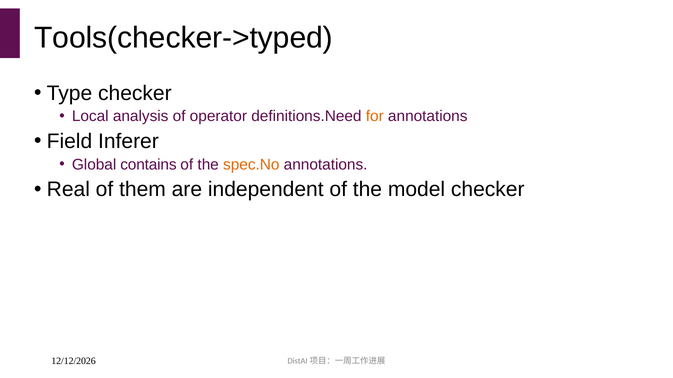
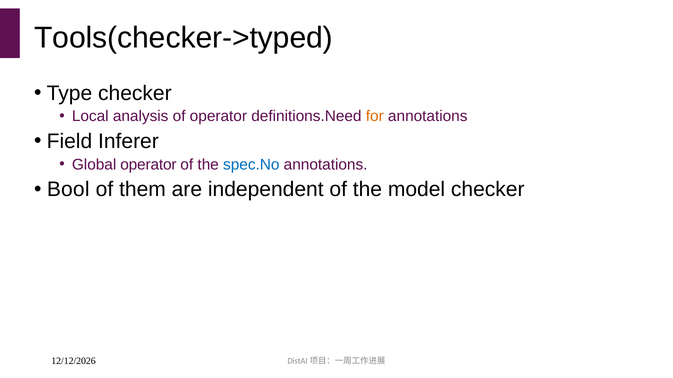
Global contains: contains -> operator (148, 165)
spec.No colour: orange -> blue (251, 165)
Real: Real -> Bool (68, 190)
